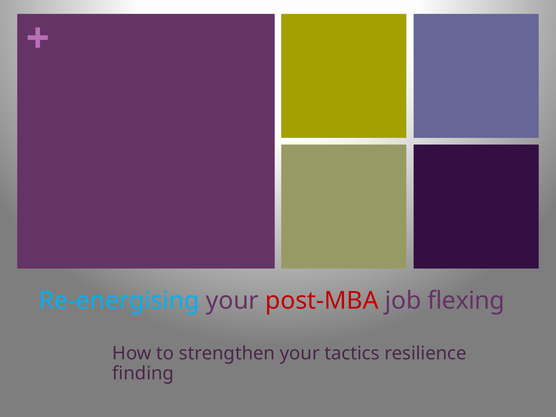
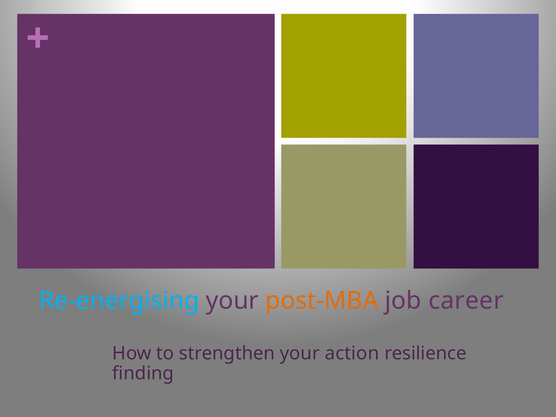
post-MBA colour: red -> orange (322, 301)
flexing: flexing -> career (466, 301)
tactics: tactics -> action (352, 353)
